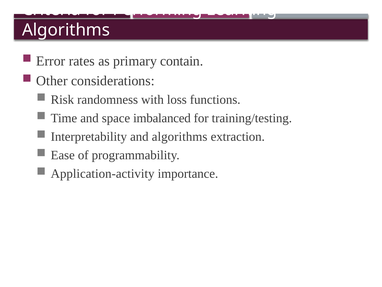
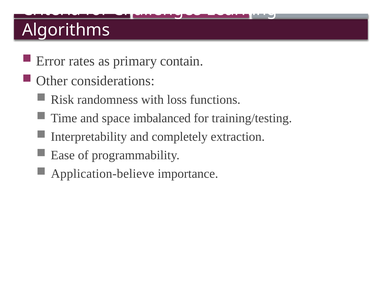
Performing: Performing -> Challenges (157, 9)
and algorithms: algorithms -> completely (180, 137)
Application-activity: Application-activity -> Application-believe (103, 173)
